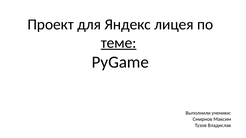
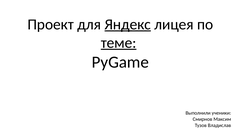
Яндекс underline: none -> present (128, 24)
